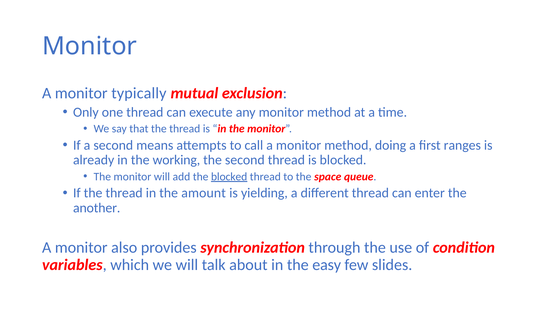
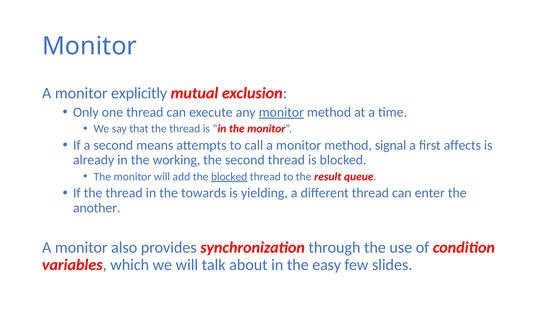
typically: typically -> explicitly (139, 93)
monitor underline: none -> present (281, 112)
doing: doing -> signal (391, 145)
ranges: ranges -> affects (462, 145)
space: space -> result (328, 177)
amount: amount -> towards (204, 193)
